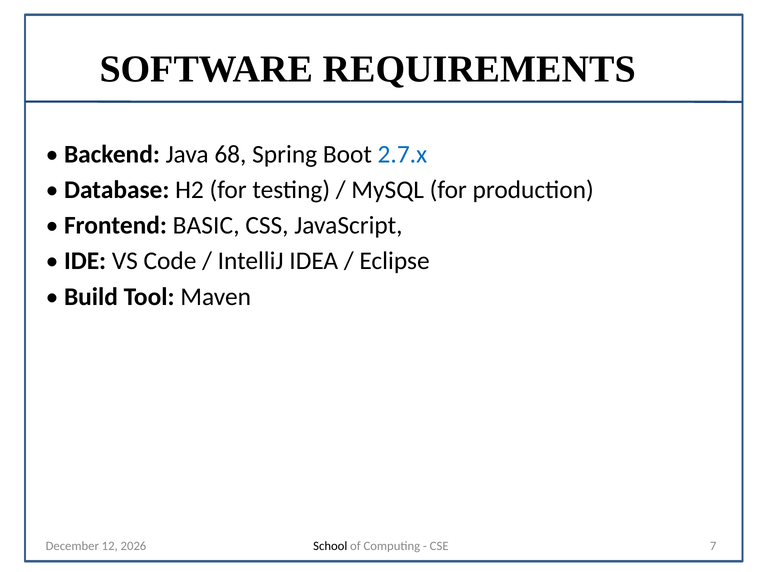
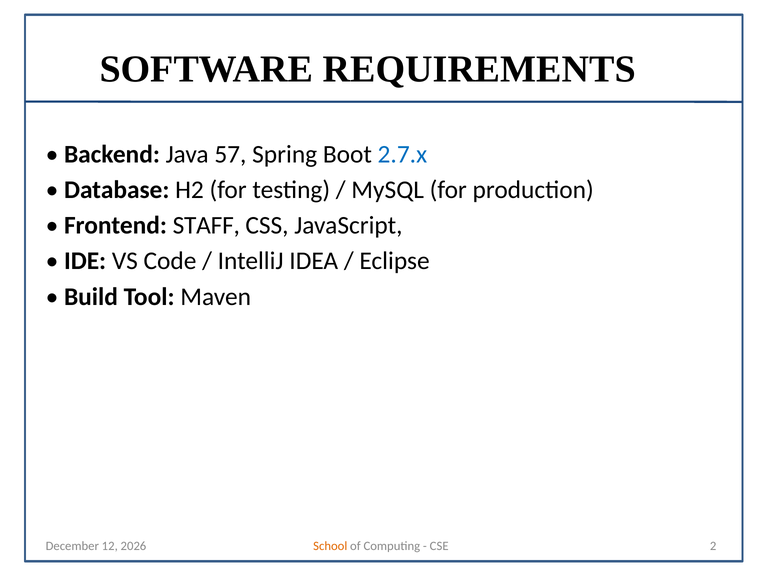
68: 68 -> 57 (230, 154)
BASIC: BASIC -> STAFF (206, 225)
School colour: black -> orange (330, 546)
7: 7 -> 2 (713, 546)
